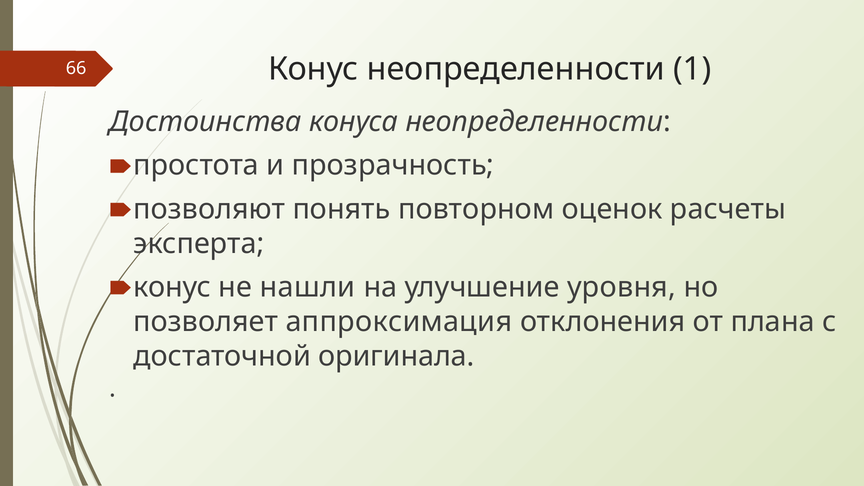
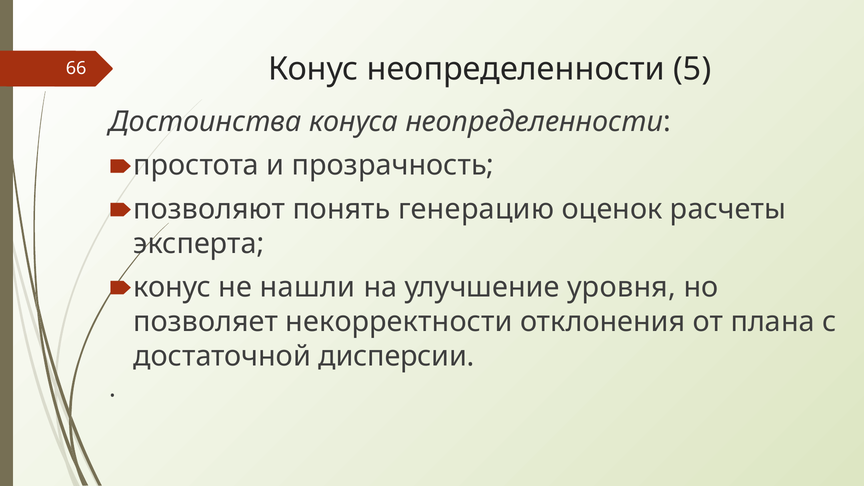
1: 1 -> 5 (692, 69)
повторном: повторном -> генерацию (476, 209)
аппроксимация: аппроксимация -> некорректности (399, 322)
оригинала: оригинала -> дисперсии (396, 356)
